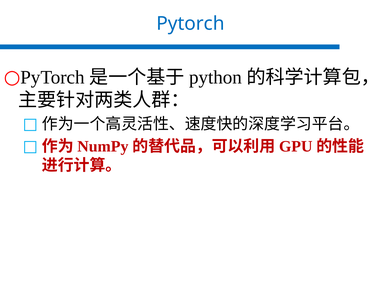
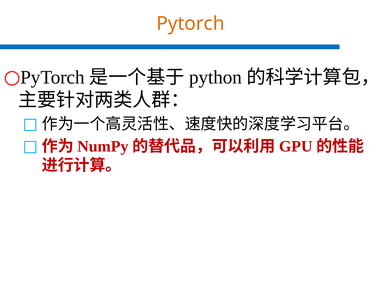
Pytorch colour: blue -> orange (191, 24)
